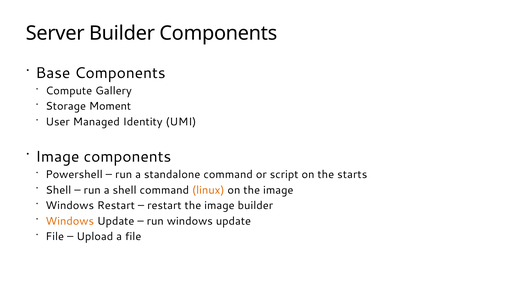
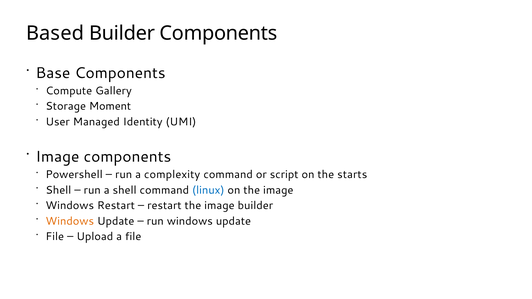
Server: Server -> Based (55, 33)
standalone: standalone -> complexity (172, 175)
linux colour: orange -> blue (208, 190)
